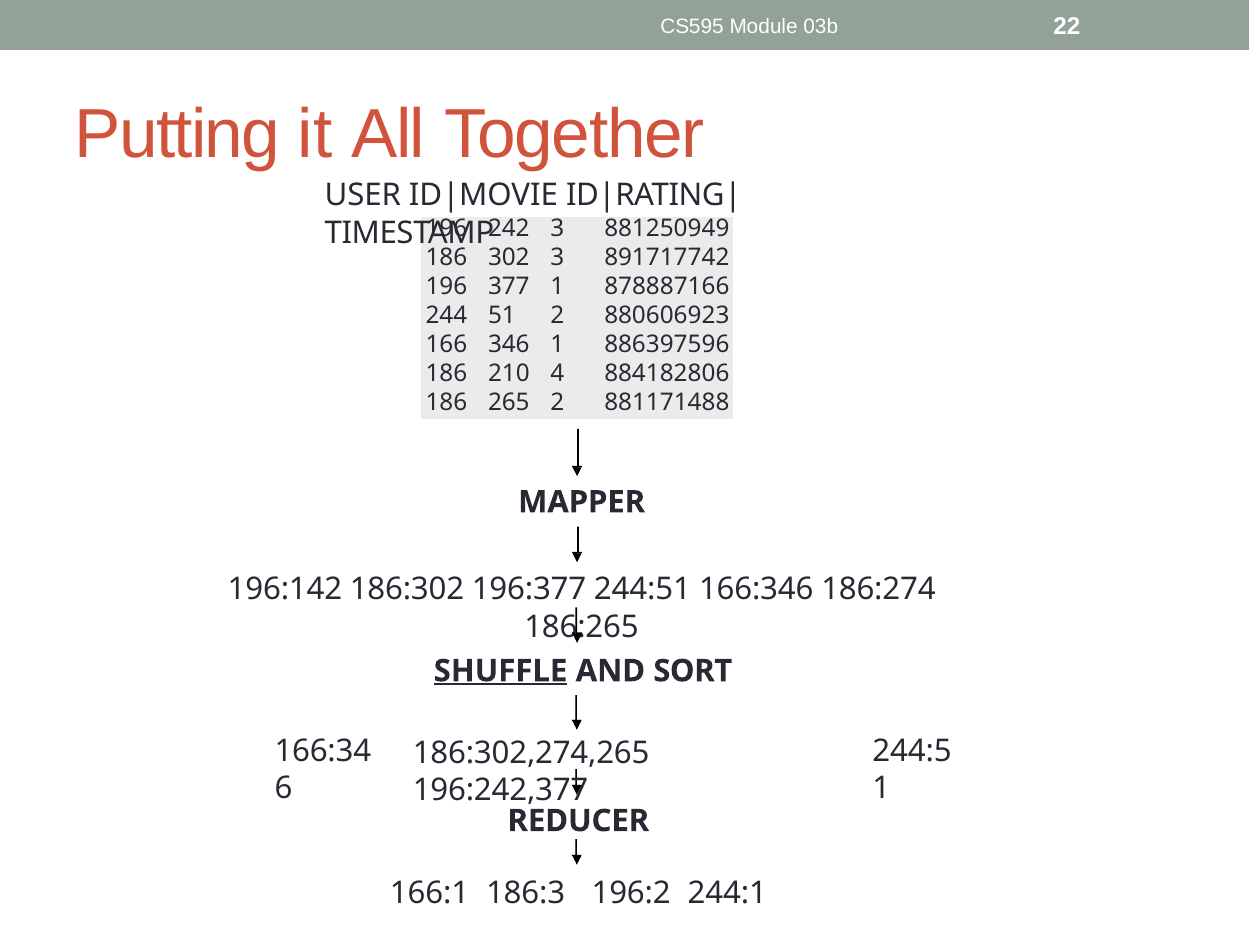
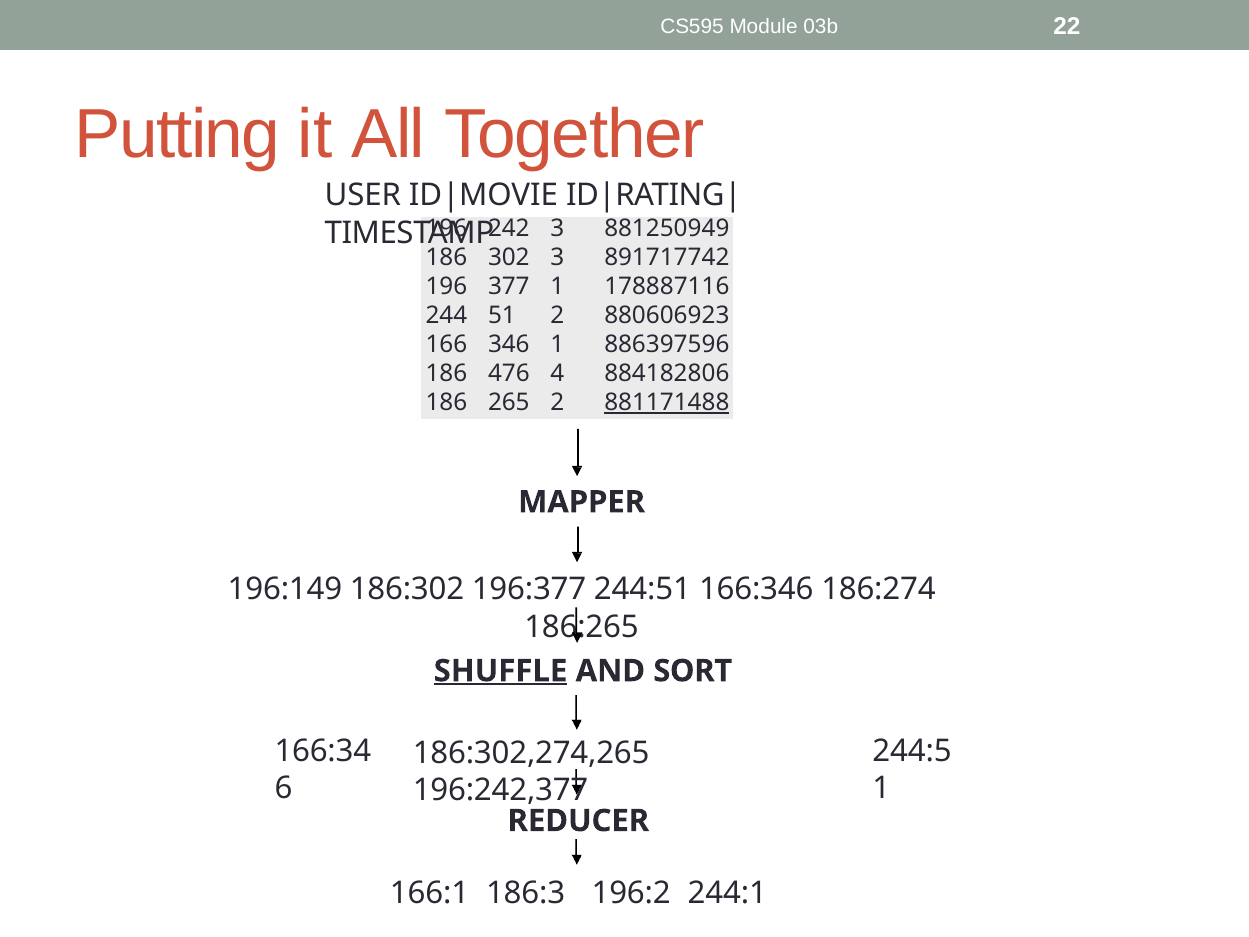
878887166: 878887166 -> 178887116 (667, 287)
210: 210 -> 476 (509, 374)
881171488 underline: none -> present (667, 402)
196:142: 196:142 -> 196:149 (285, 589)
